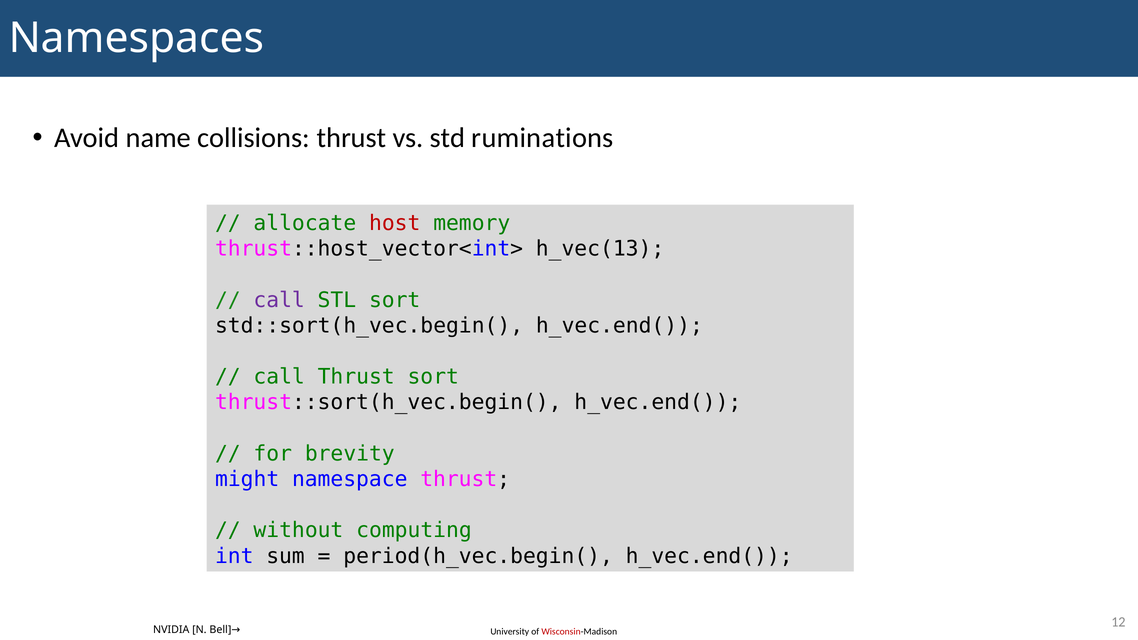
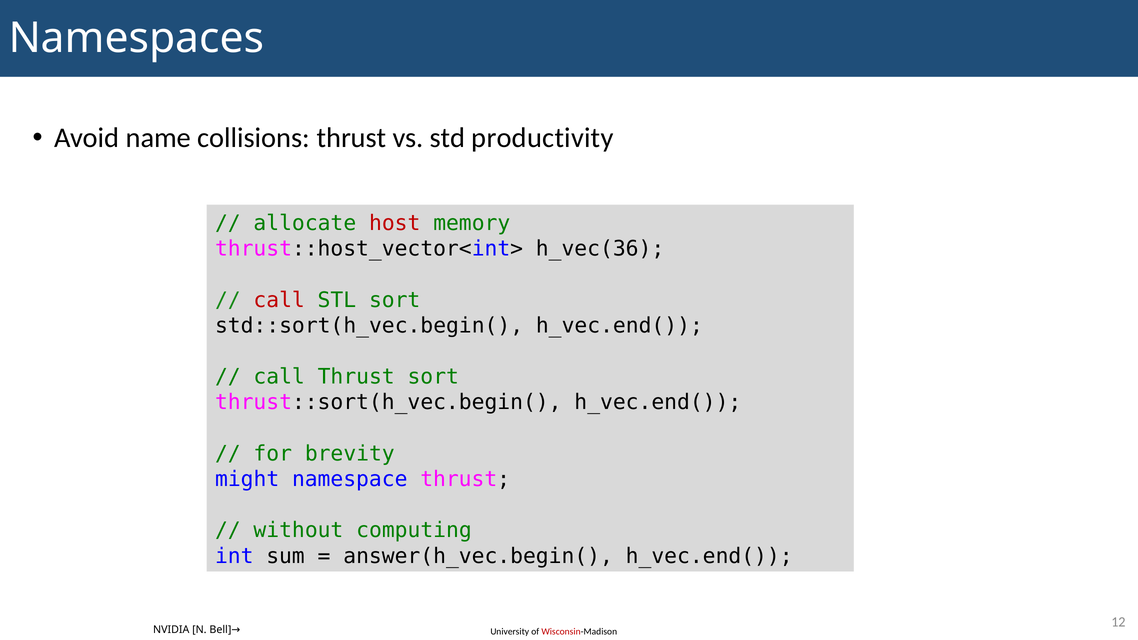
ruminations: ruminations -> productivity (542, 138)
h_vec(13: h_vec(13 -> h_vec(36 (600, 249)
call colour: purple -> red (279, 300)
period(h_vec.begin(: period(h_vec.begin( -> answer(h_vec.begin( (478, 556)
